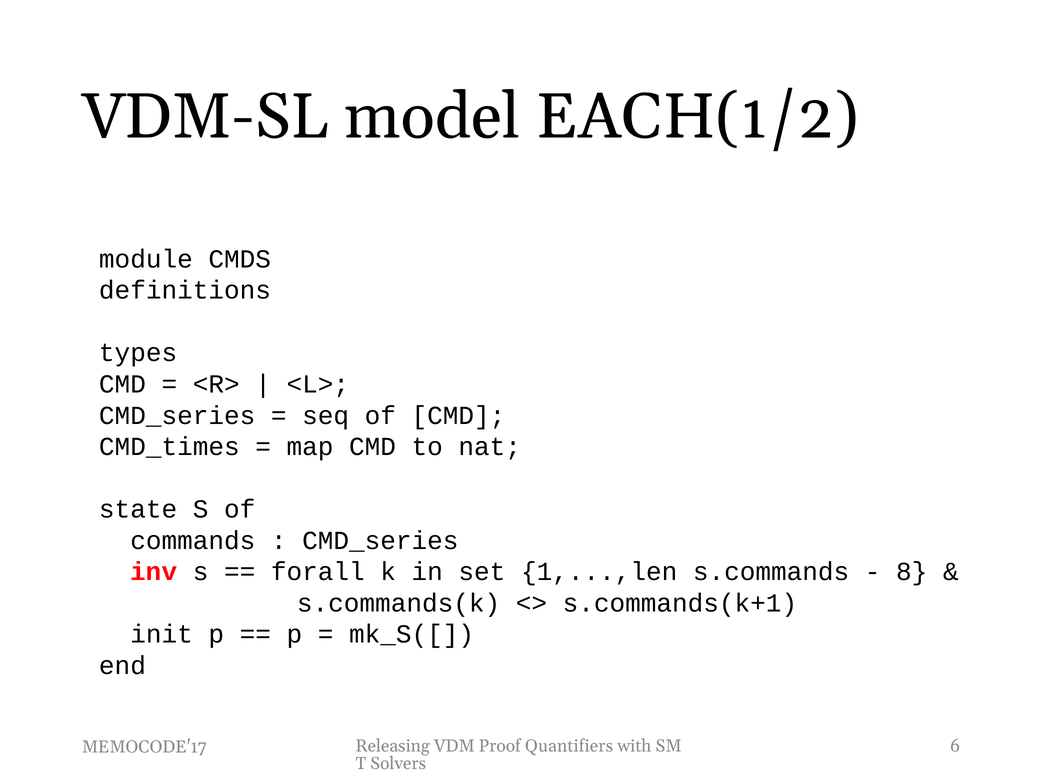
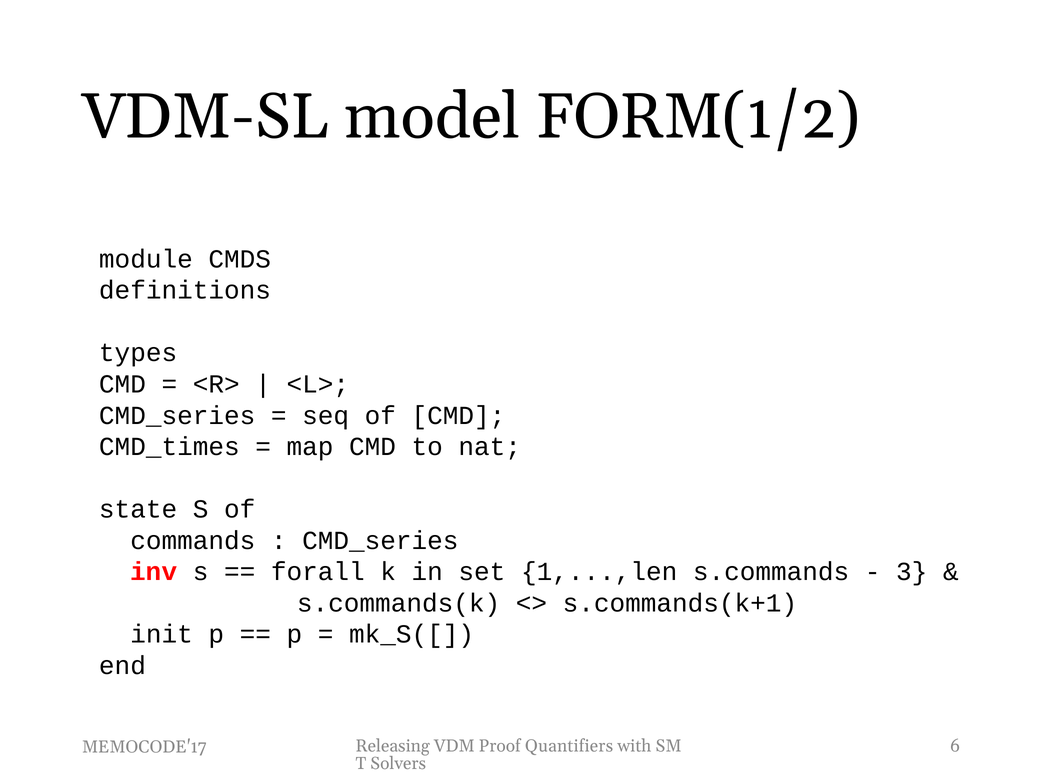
EACH(1/2: EACH(1/2 -> FORM(1/2 (698, 117)
8: 8 -> 3 (912, 571)
